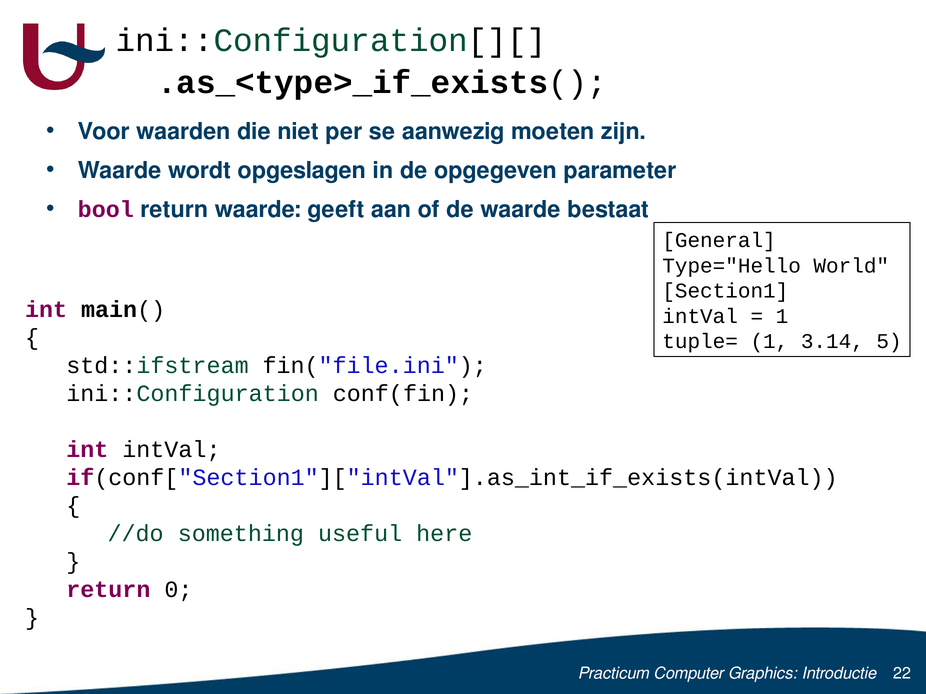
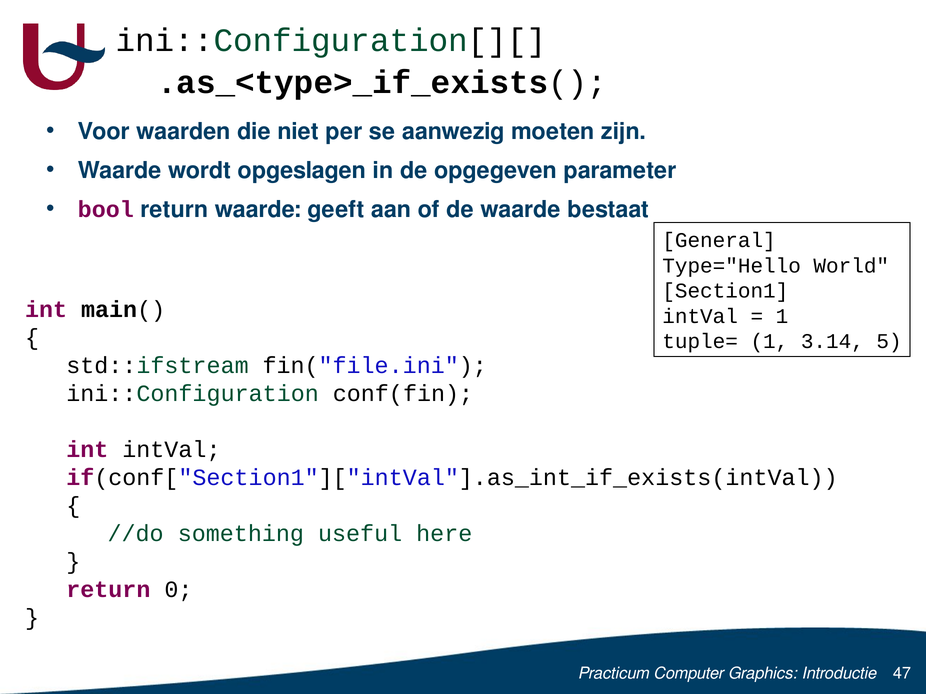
22: 22 -> 47 (902, 674)
